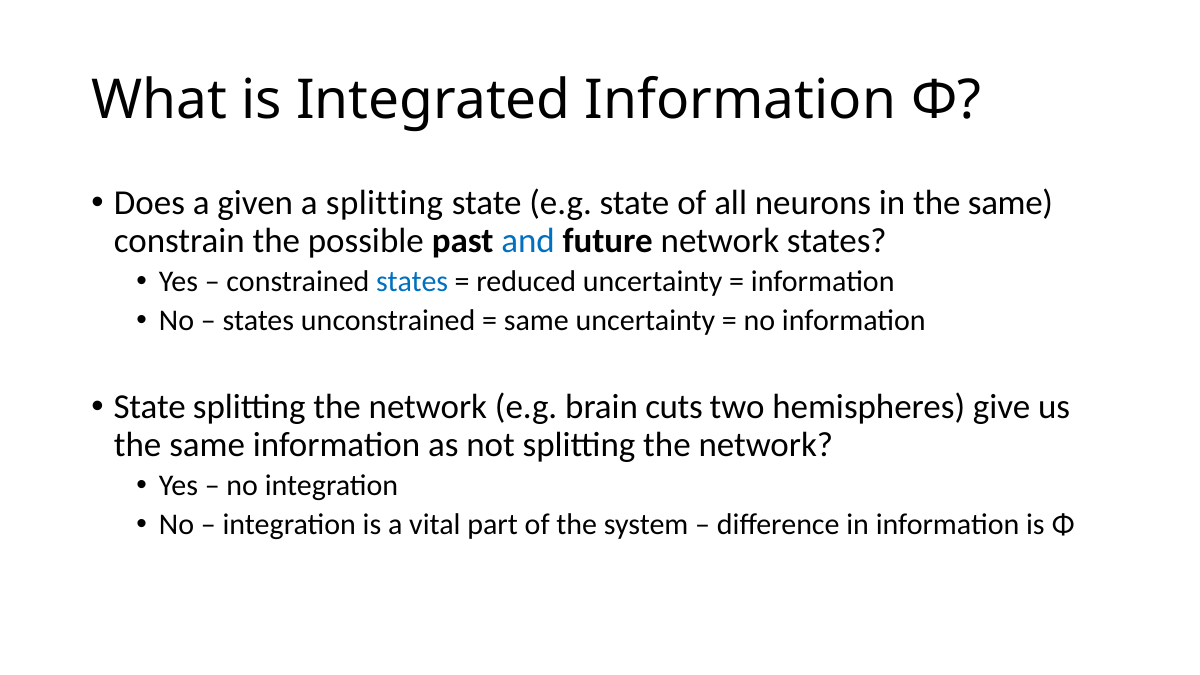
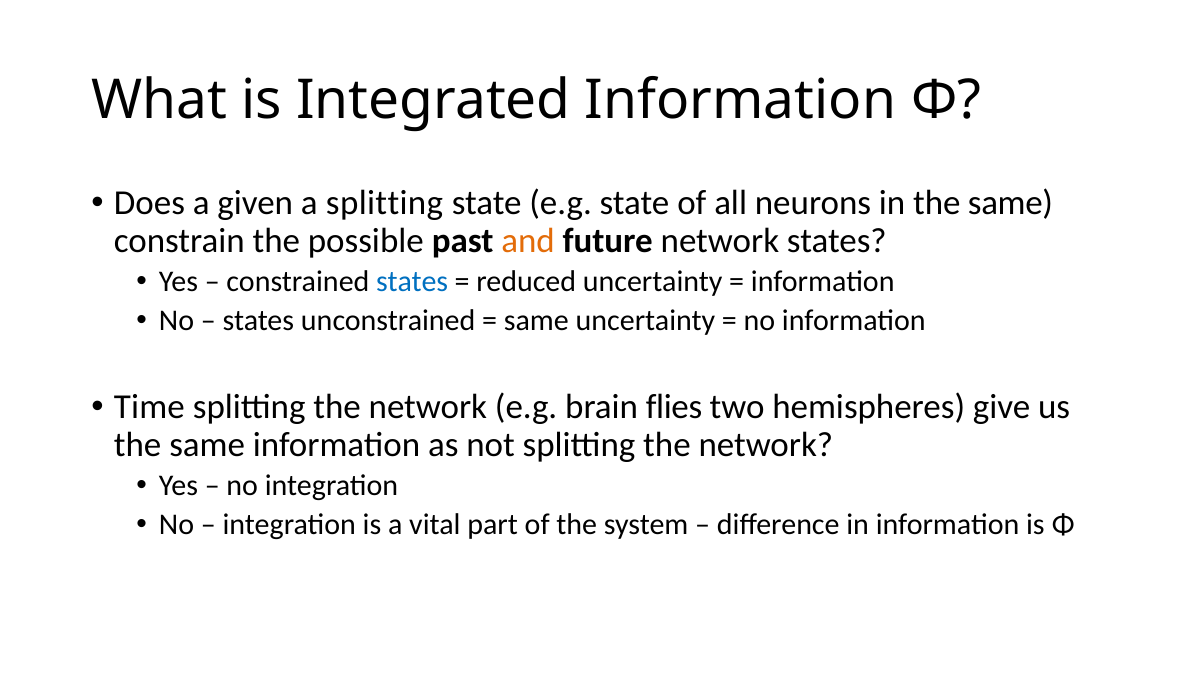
and colour: blue -> orange (528, 241)
State: State -> Time (149, 407)
cuts: cuts -> flies (674, 407)
